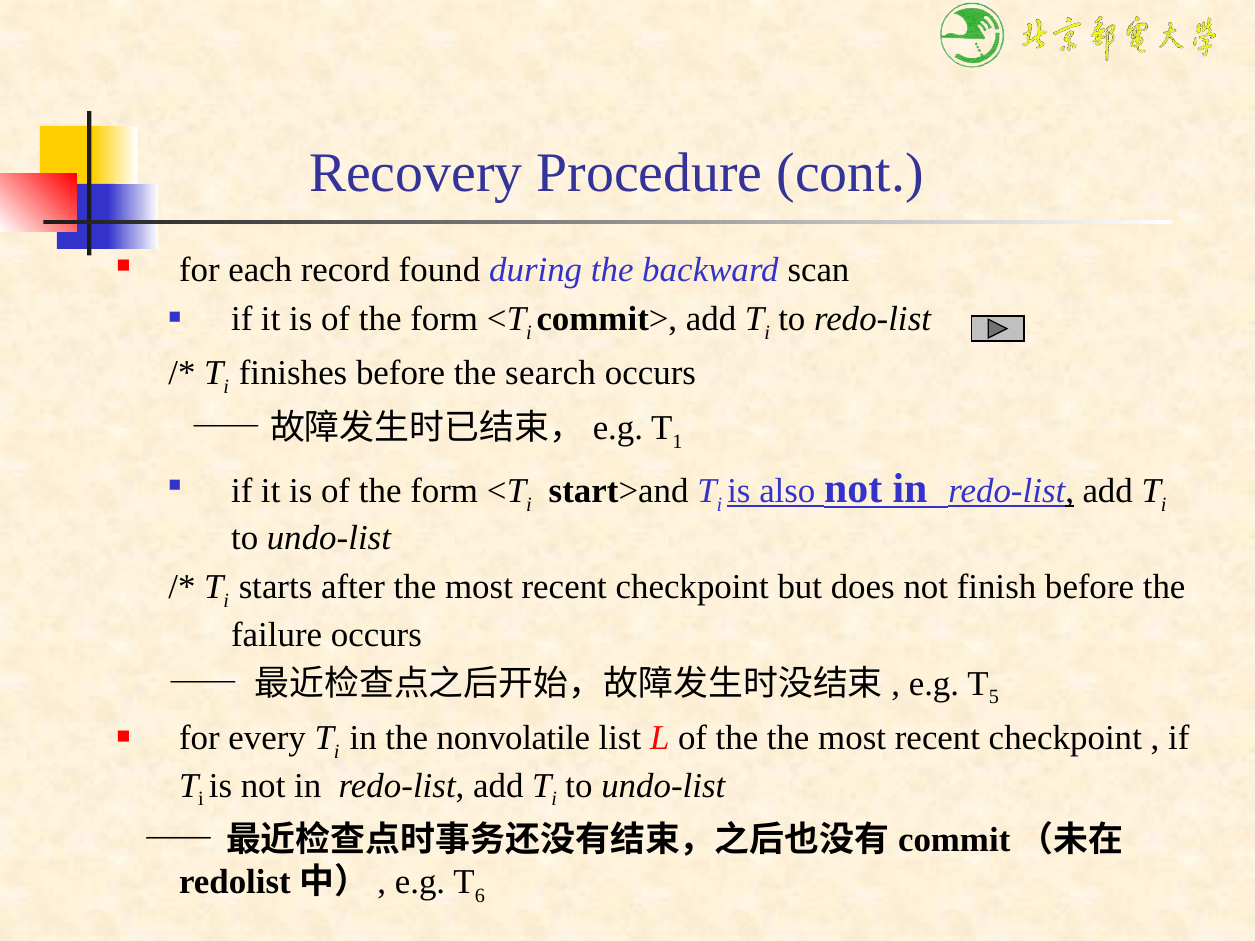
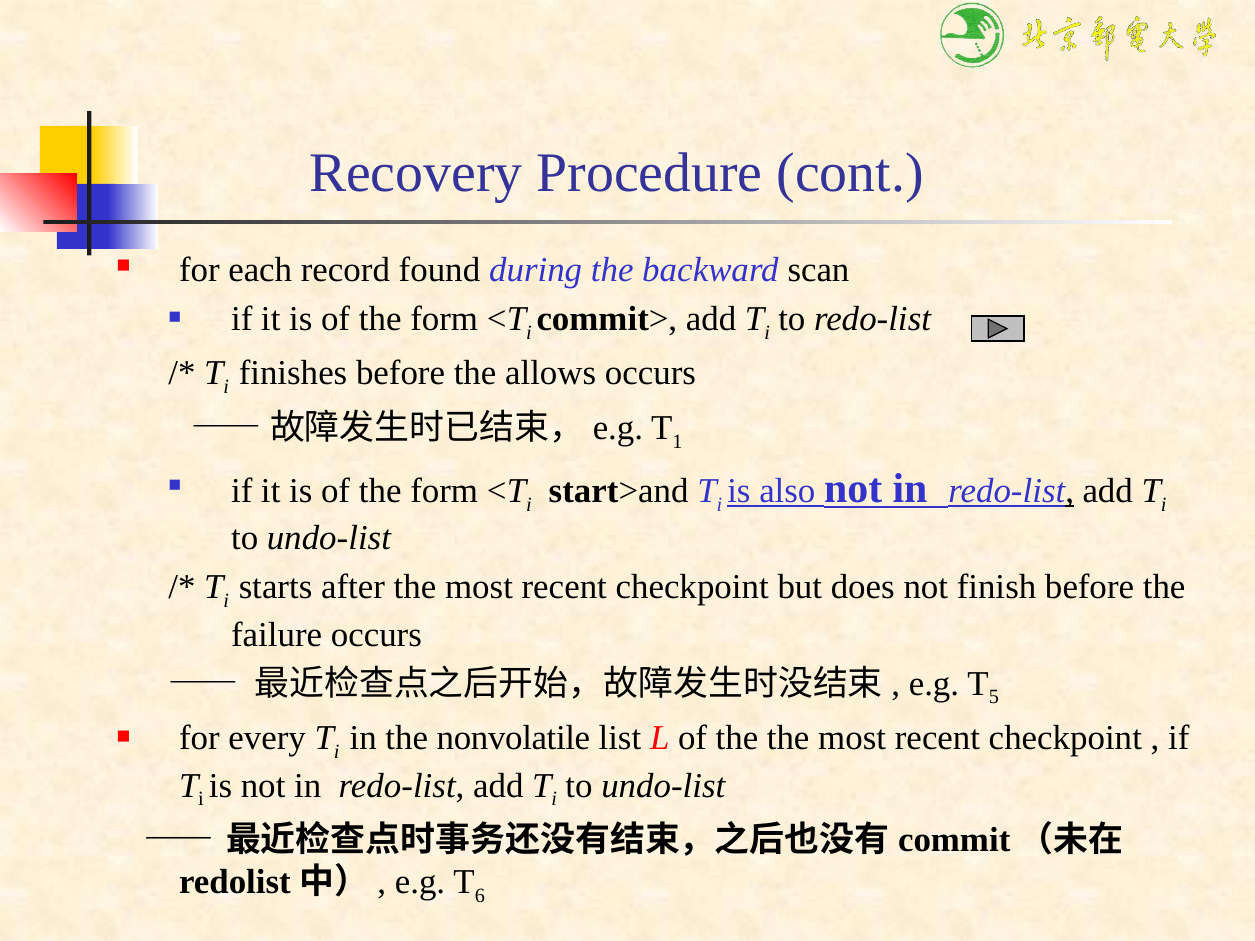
search: search -> allows (551, 374)
